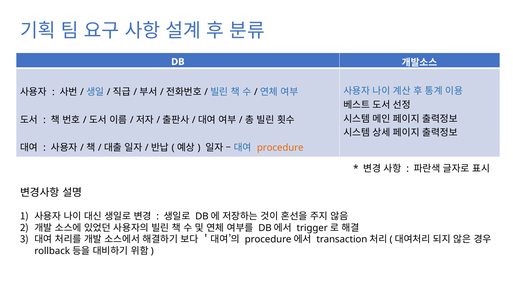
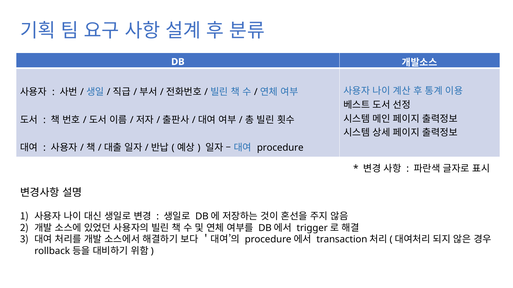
procedure colour: orange -> black (280, 148)
